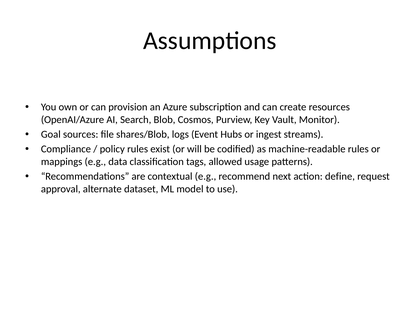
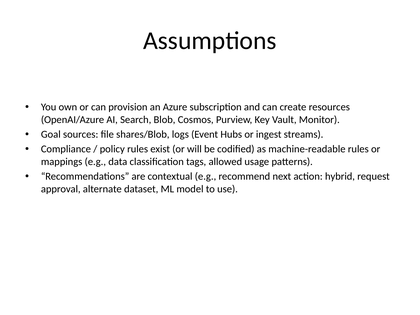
define: define -> hybrid (340, 176)
